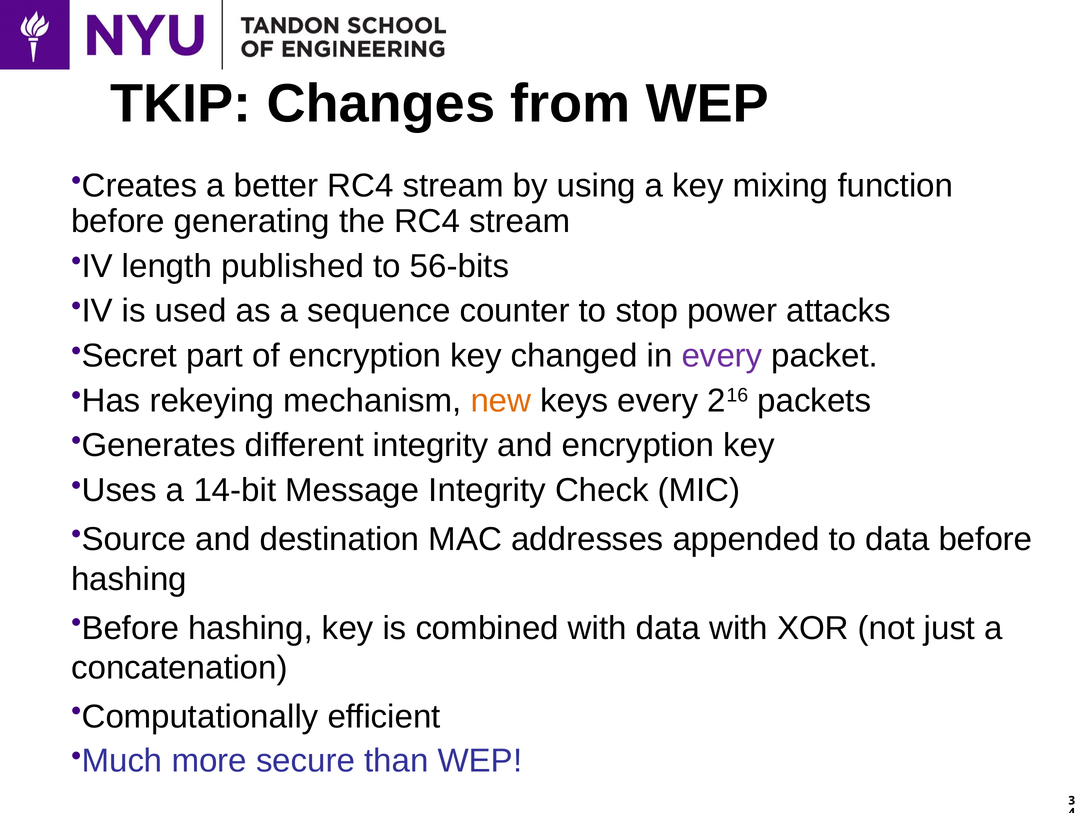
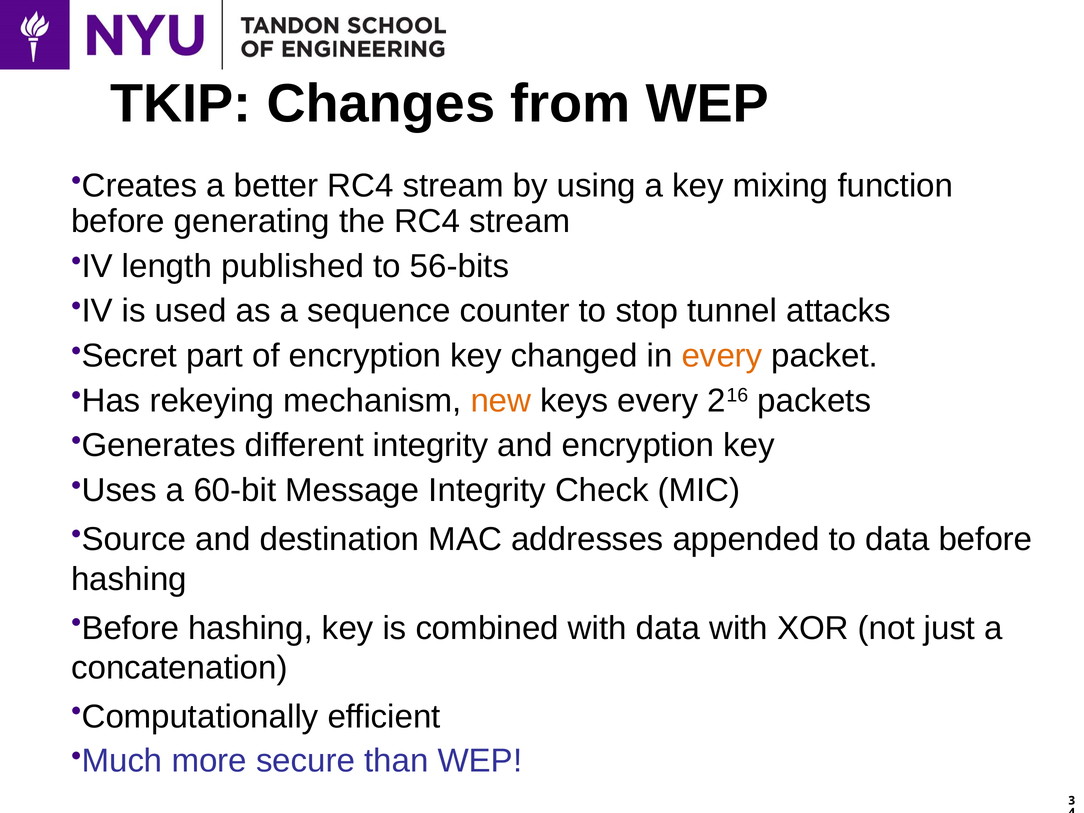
power: power -> tunnel (732, 311)
every colour: purple -> orange (722, 356)
14-bit: 14-bit -> 60-bit (235, 490)
